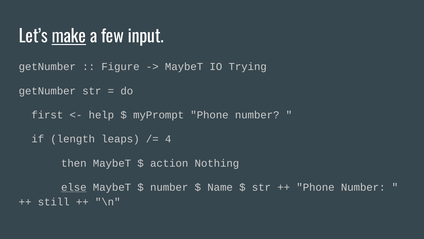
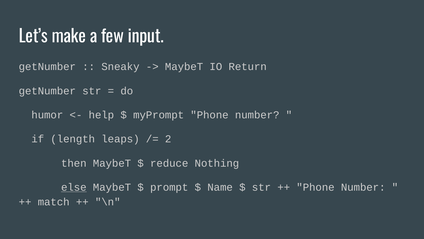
make underline: present -> none (69, 37)
Figure: Figure -> Sneaky (120, 67)
Trying: Trying -> Return (248, 67)
first: first -> humor (47, 115)
4: 4 -> 2 (168, 139)
action: action -> reduce (169, 163)
number: number -> prompt (169, 187)
still: still -> match (54, 201)
